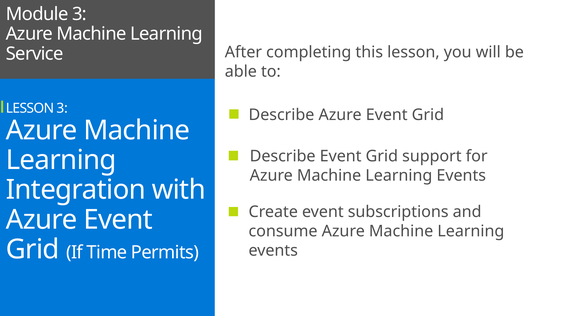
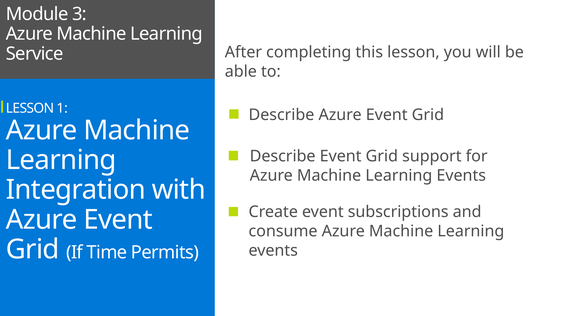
LESSON 3: 3 -> 1 (62, 108)
